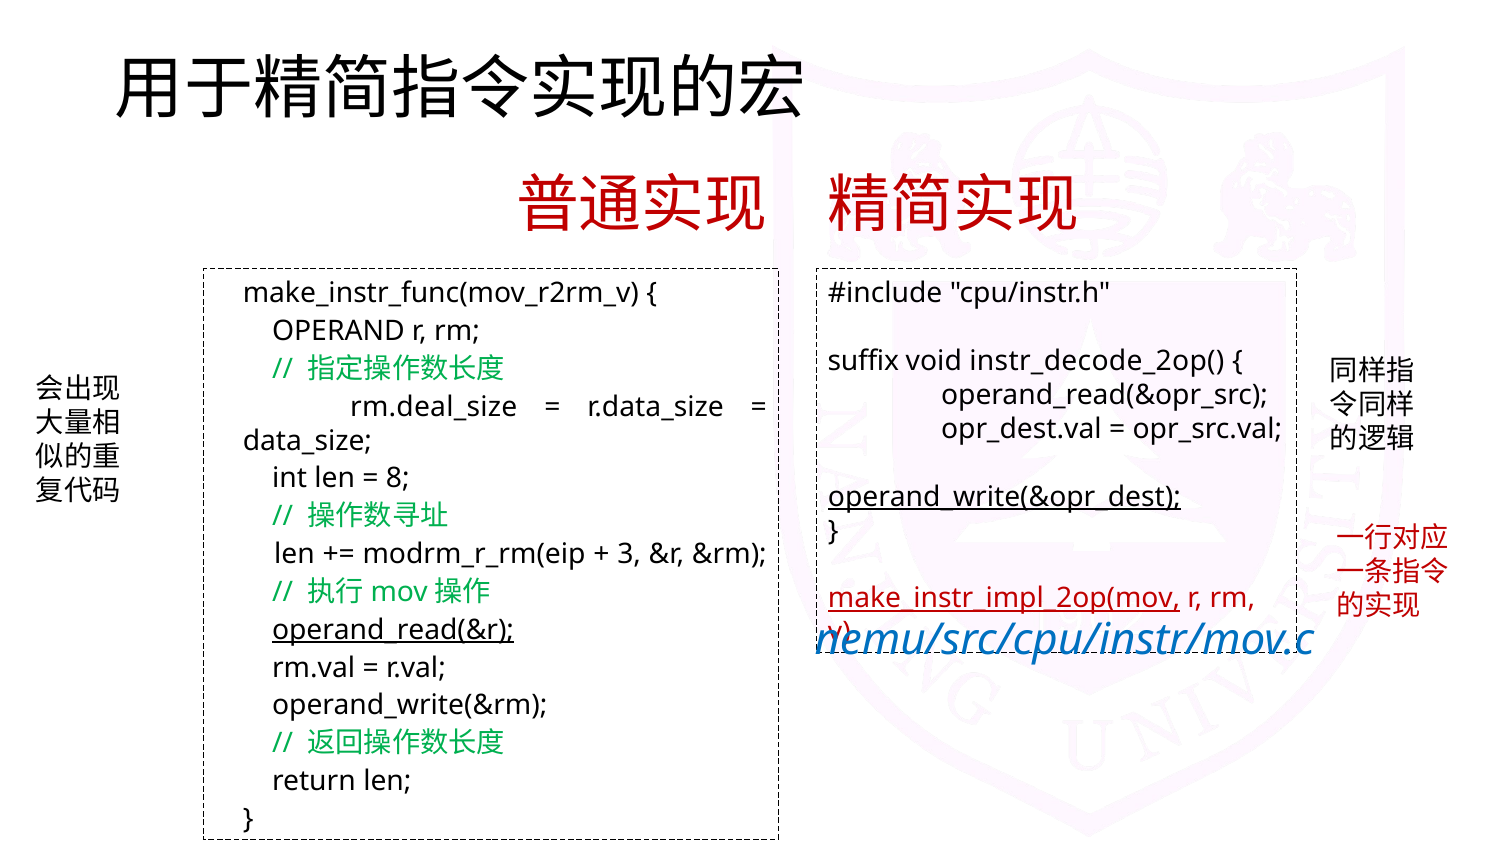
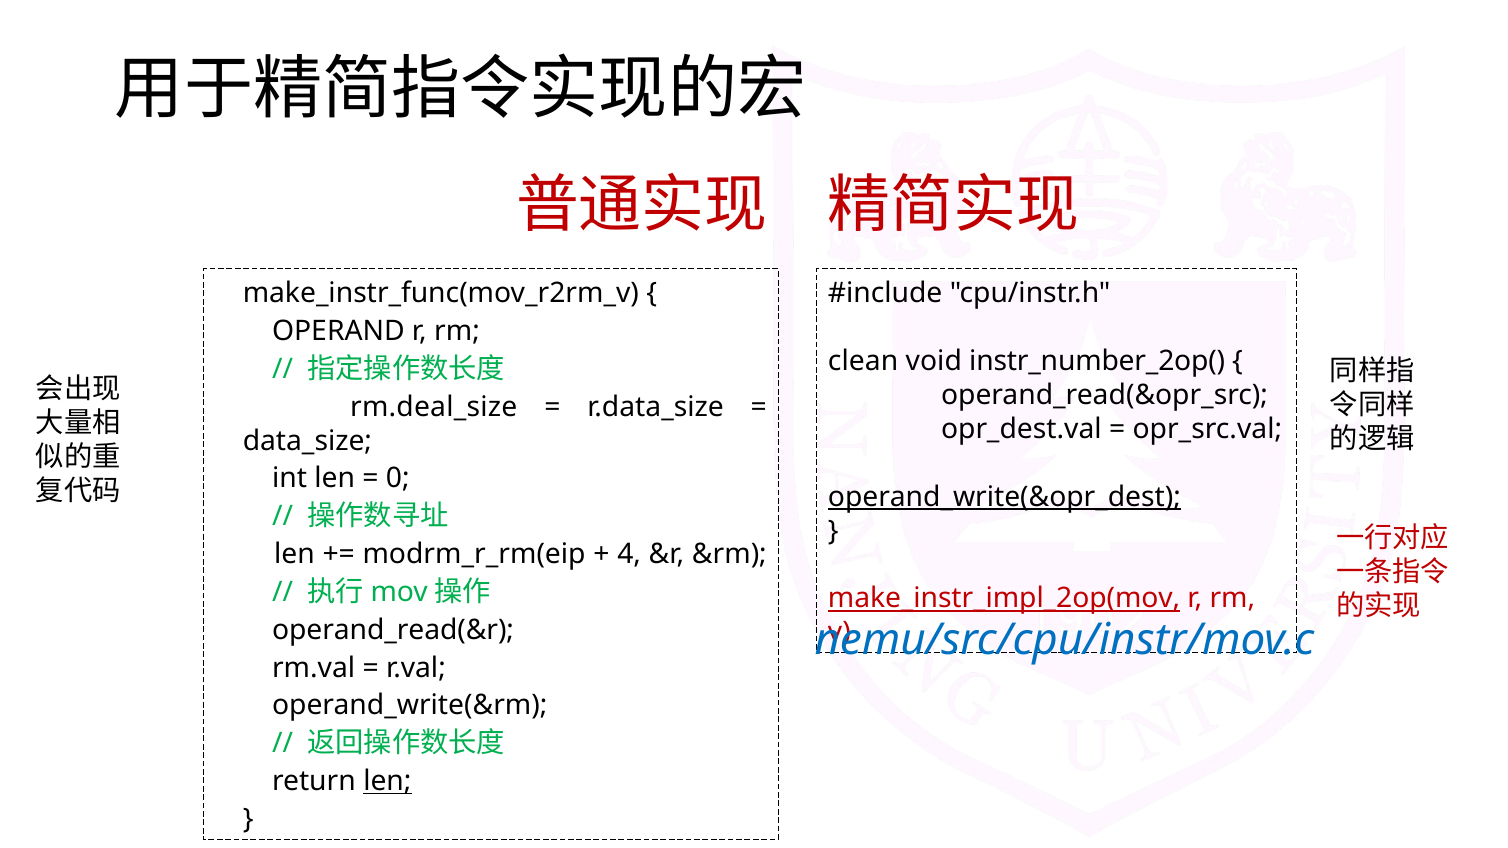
suffix: suffix -> clean (863, 361)
instr_decode_2op(: instr_decode_2op( -> instr_number_2op( (1097, 361)
8: 8 -> 0 (398, 479)
3: 3 -> 4 (629, 554)
operand_read(&r underline: present -> none (393, 630)
len underline: none -> present (387, 781)
